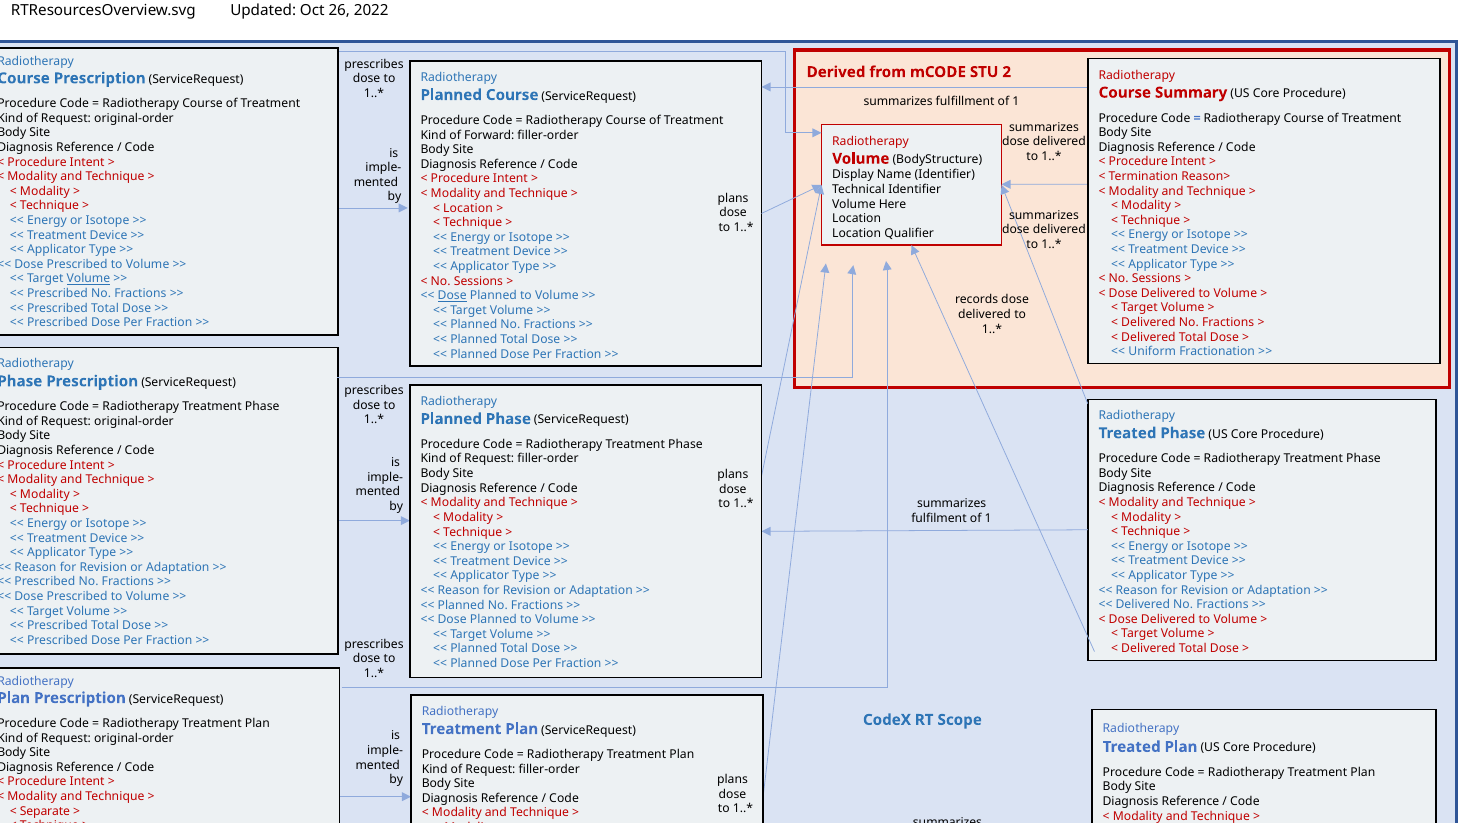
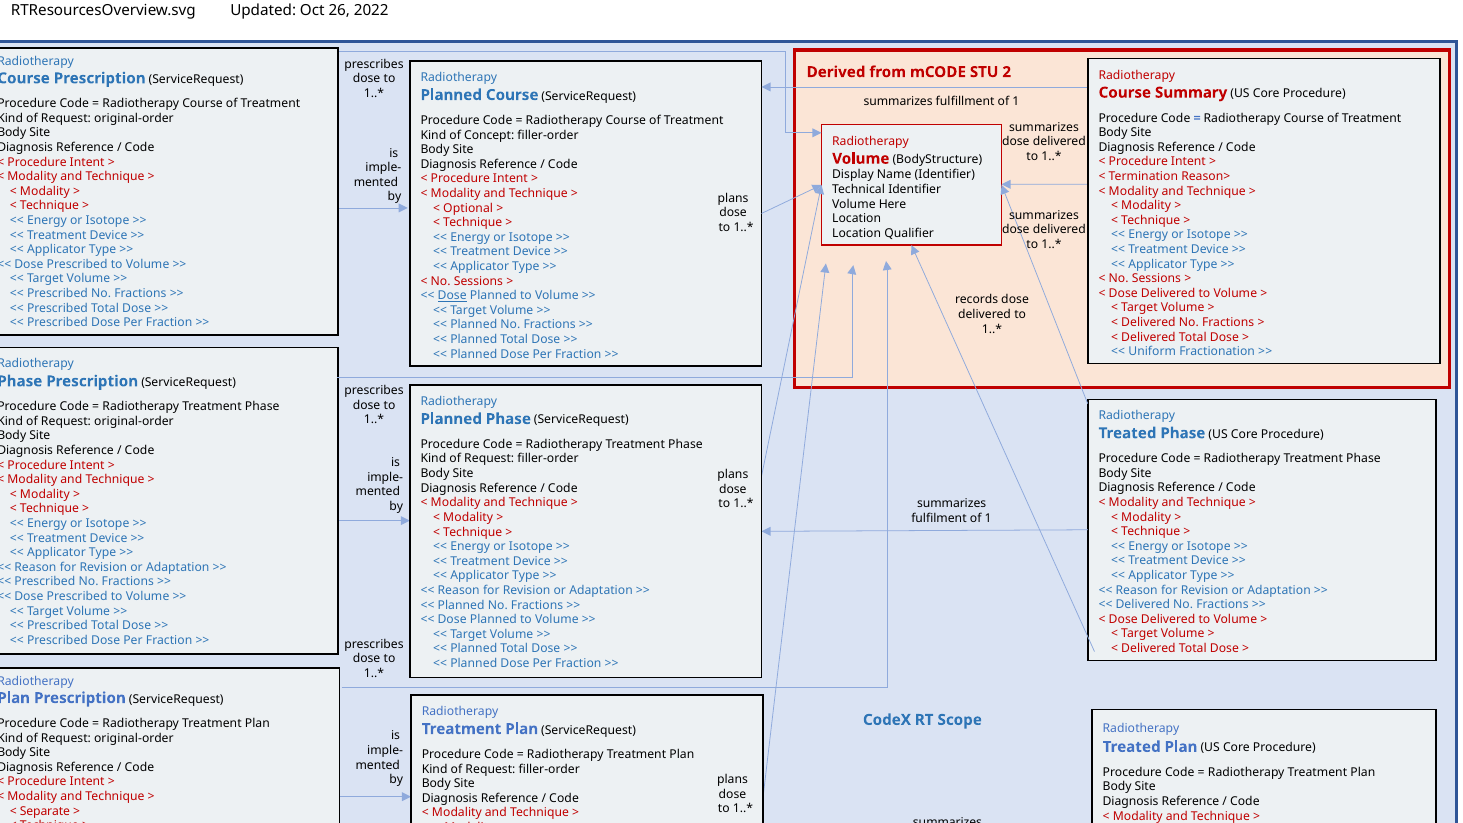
Forward: Forward -> Concept (489, 135)
Location: Location -> Optional (468, 208)
Volume underline: present -> none (88, 279)
